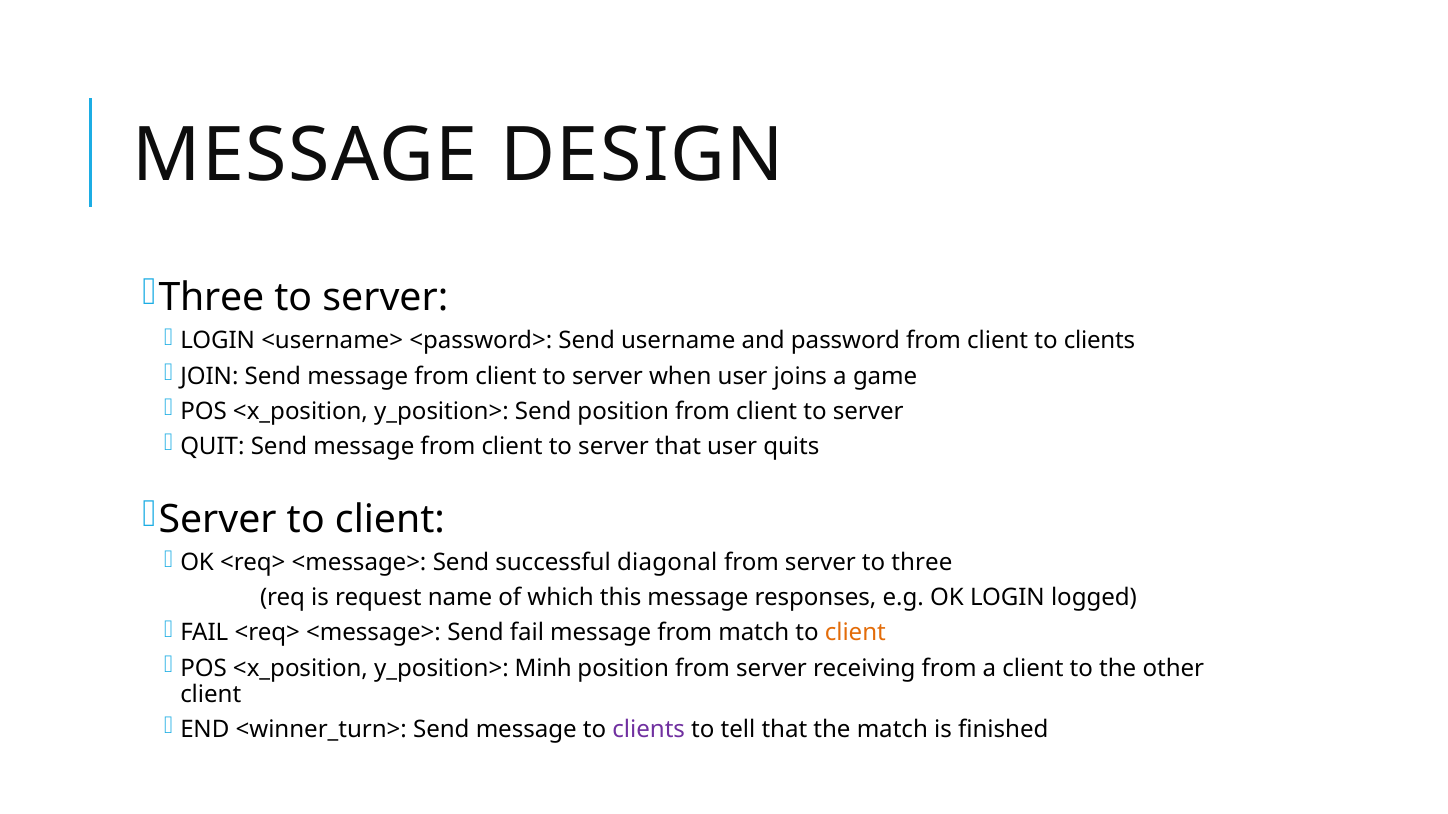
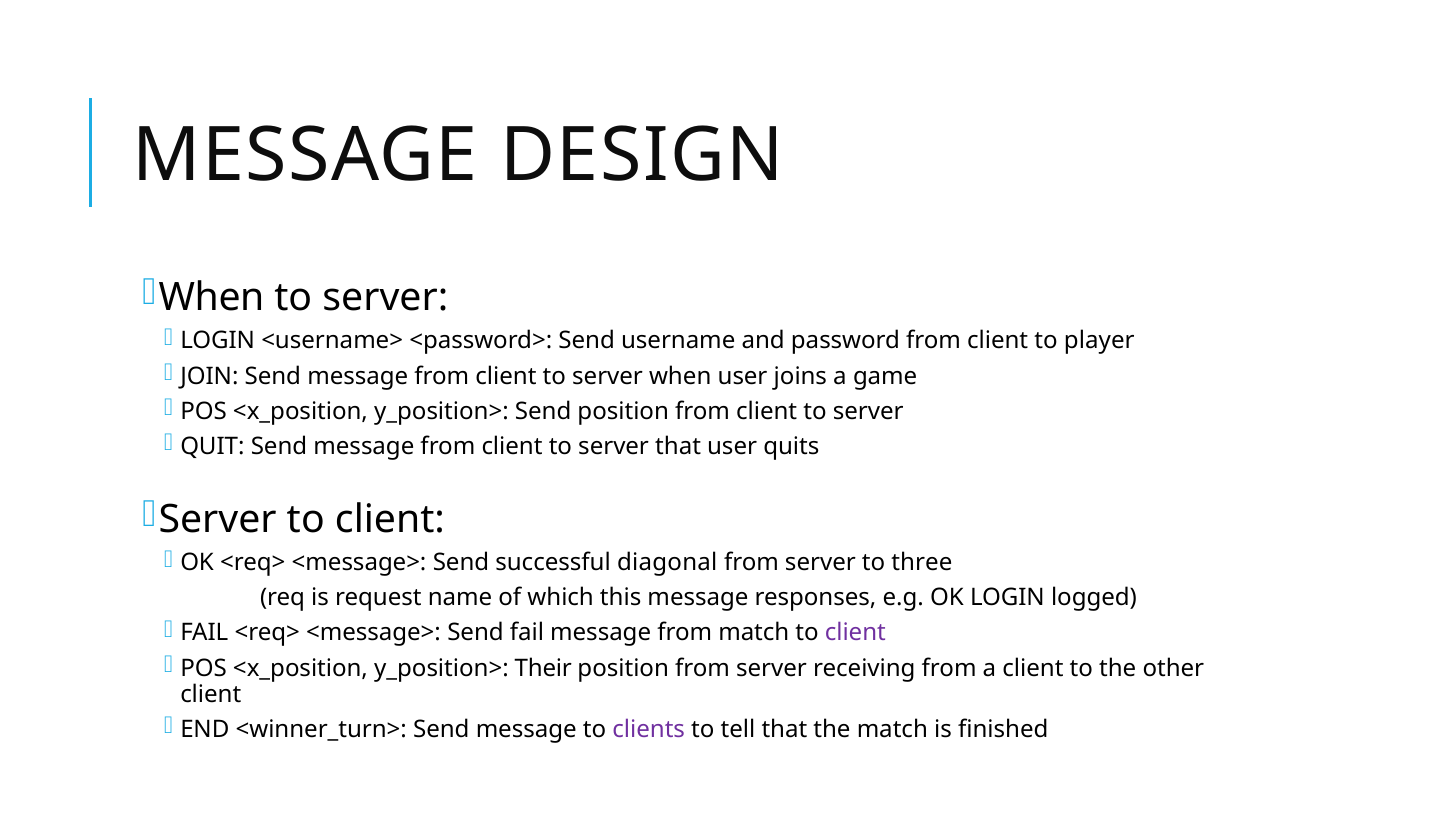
Three: Three -> When (212, 298)
client to clients: clients -> player (1099, 341)
client colour: orange -> purple (855, 633)
Minh: Minh -> Their (543, 669)
